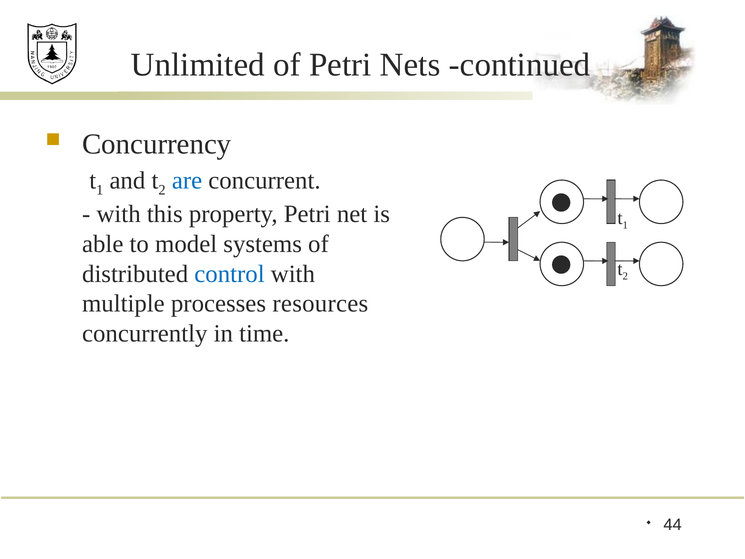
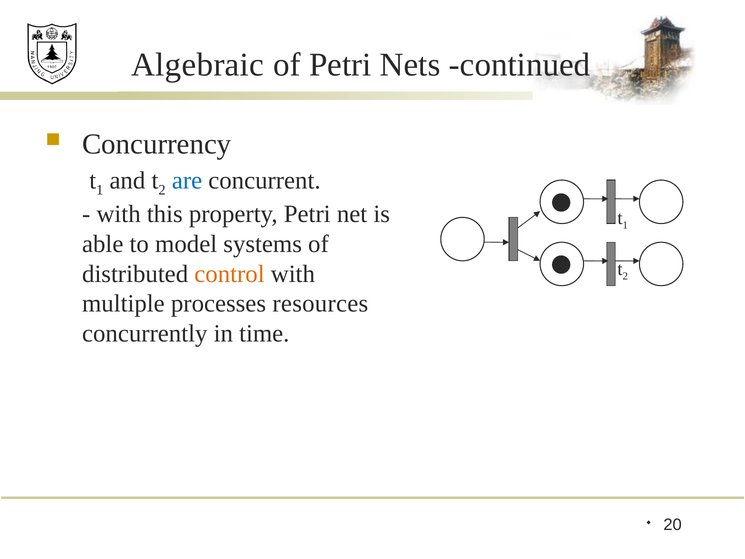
Unlimited: Unlimited -> Algebraic (198, 65)
control colour: blue -> orange (230, 274)
44: 44 -> 20 (673, 525)
